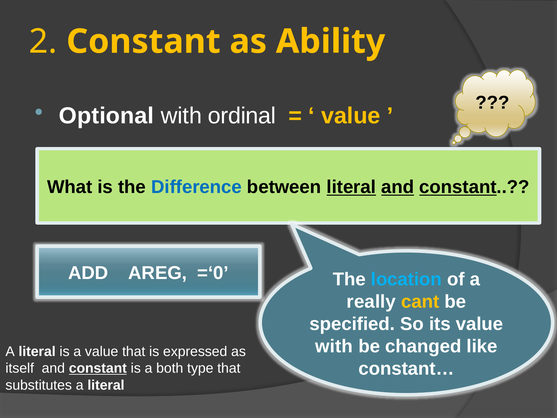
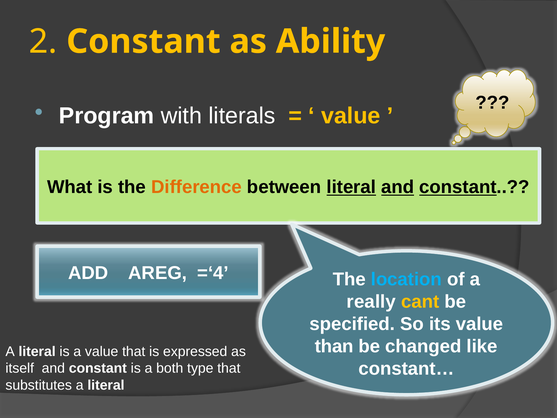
Optional: Optional -> Program (107, 116)
ordinal: ordinal -> literals (242, 116)
Difference colour: blue -> orange (197, 187)
=‘0: =‘0 -> =‘4 (213, 273)
with: with -> than (334, 346)
constant underline: present -> none (98, 368)
